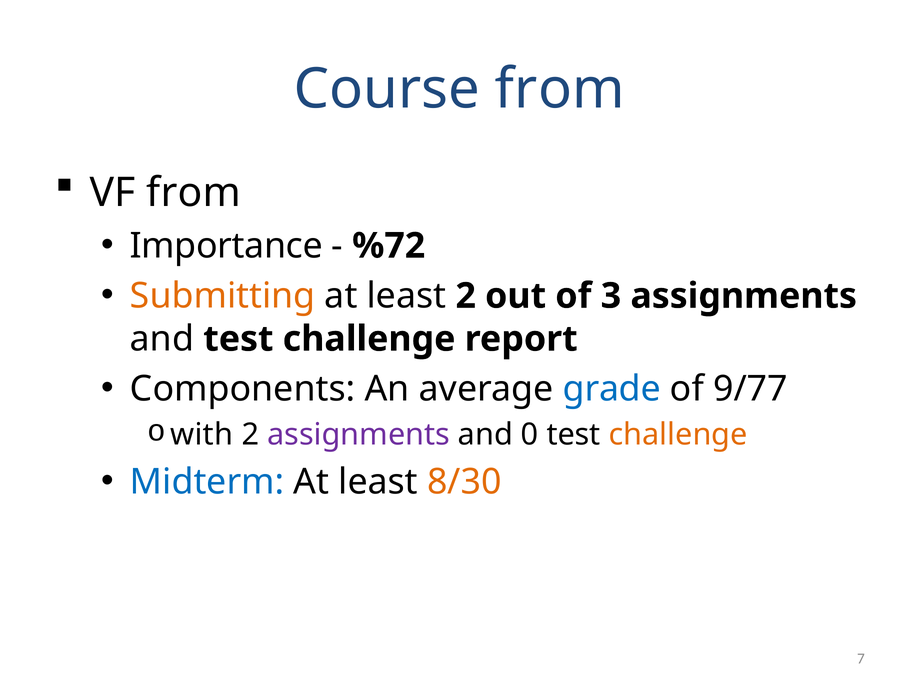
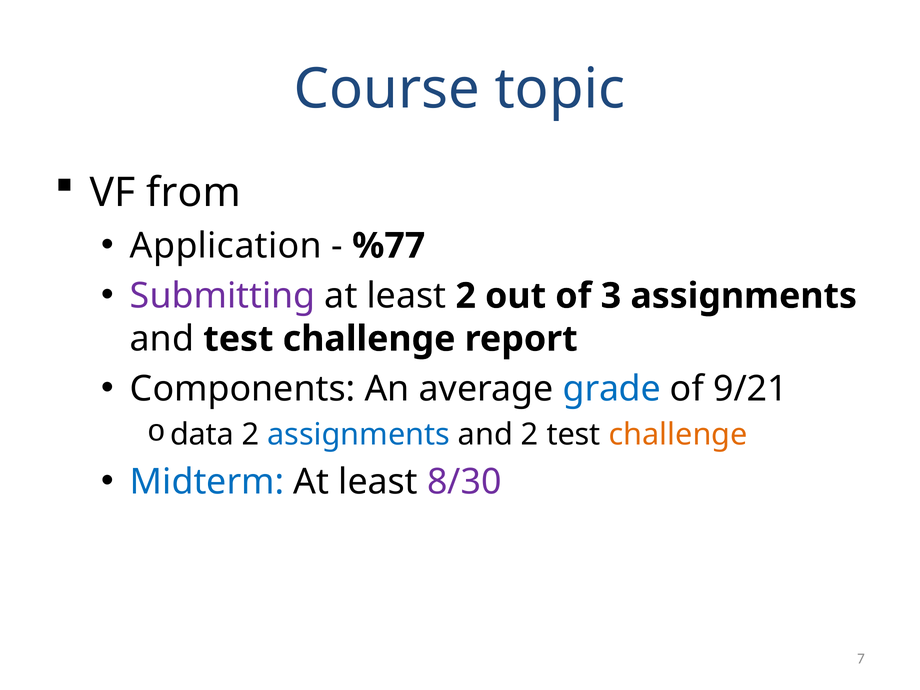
Course from: from -> topic (560, 89)
Importance: Importance -> Application (226, 246)
%72: %72 -> %77 (389, 246)
Submitting colour: orange -> purple (223, 296)
9/77: 9/77 -> 9/21 (750, 389)
with: with -> data (202, 435)
assignments colour: purple -> blue (359, 435)
and 0: 0 -> 2 (530, 435)
8/30 colour: orange -> purple (464, 482)
